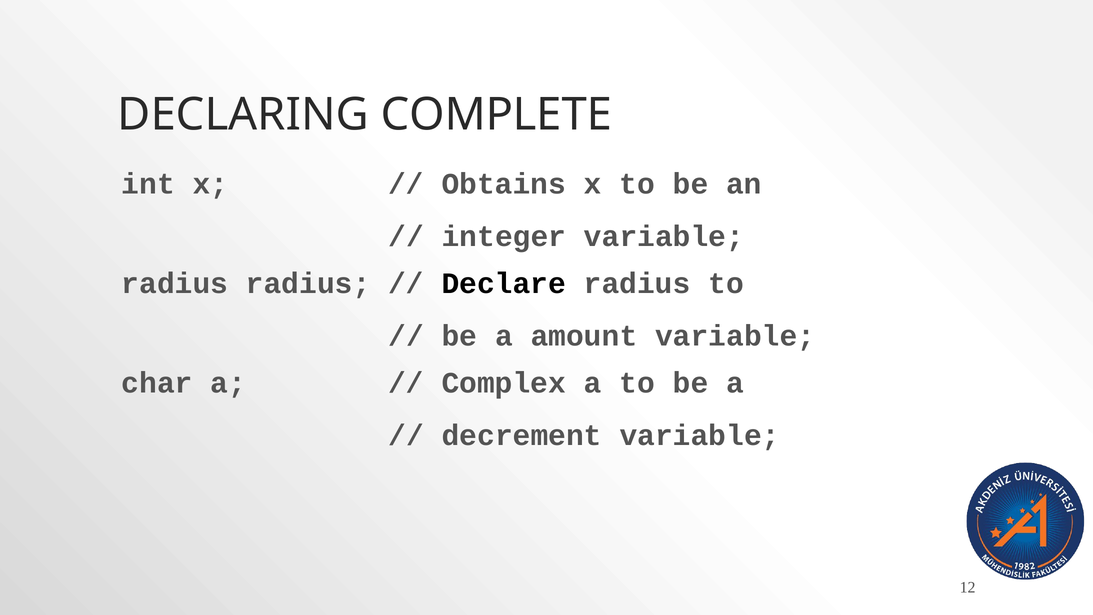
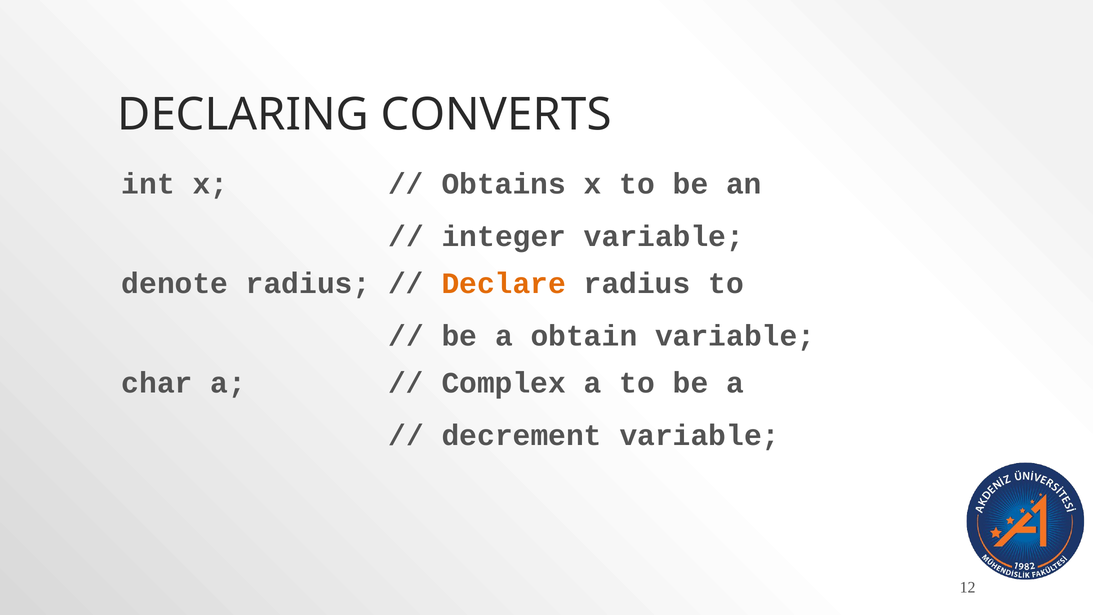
COMPLETE: COMPLETE -> CONVERTS (496, 114)
radius: radius -> denote (175, 283)
Declare colour: black -> orange (504, 283)
amount: amount -> obtain (584, 336)
